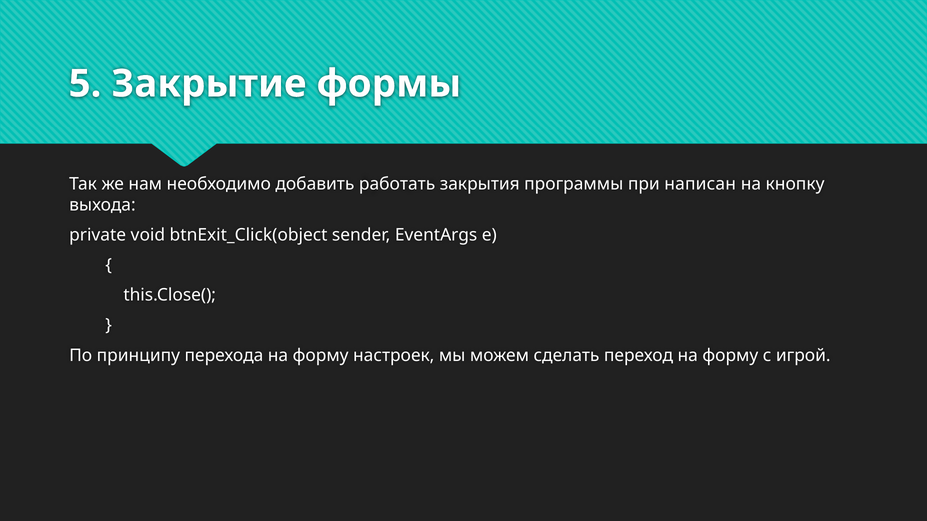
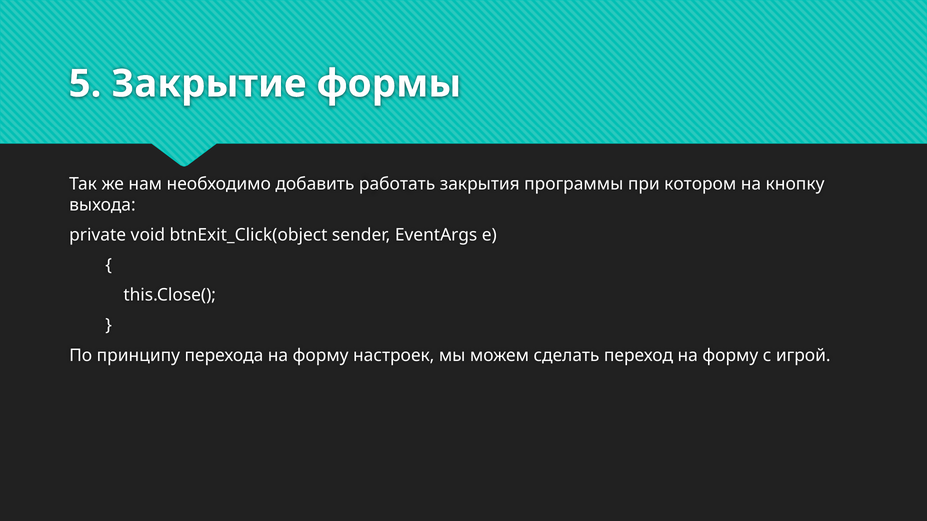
написан: написан -> котором (700, 184)
